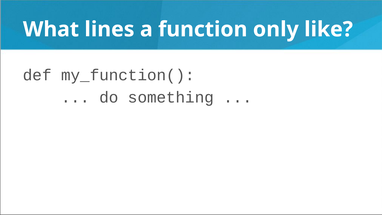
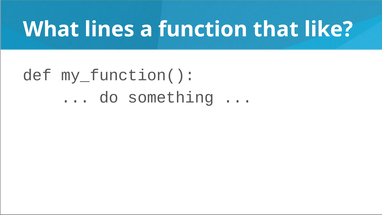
only: only -> that (276, 29)
